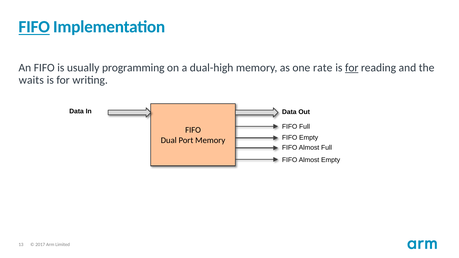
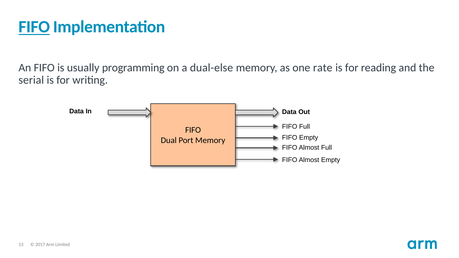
dual-high: dual-high -> dual-else (211, 68)
for underline: present -> none (352, 68)
waits: waits -> serial (31, 80)
